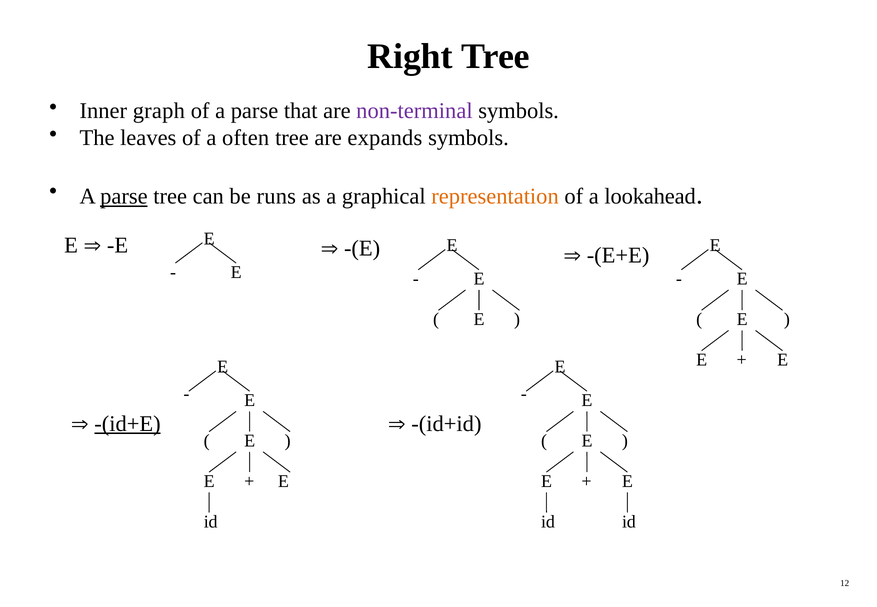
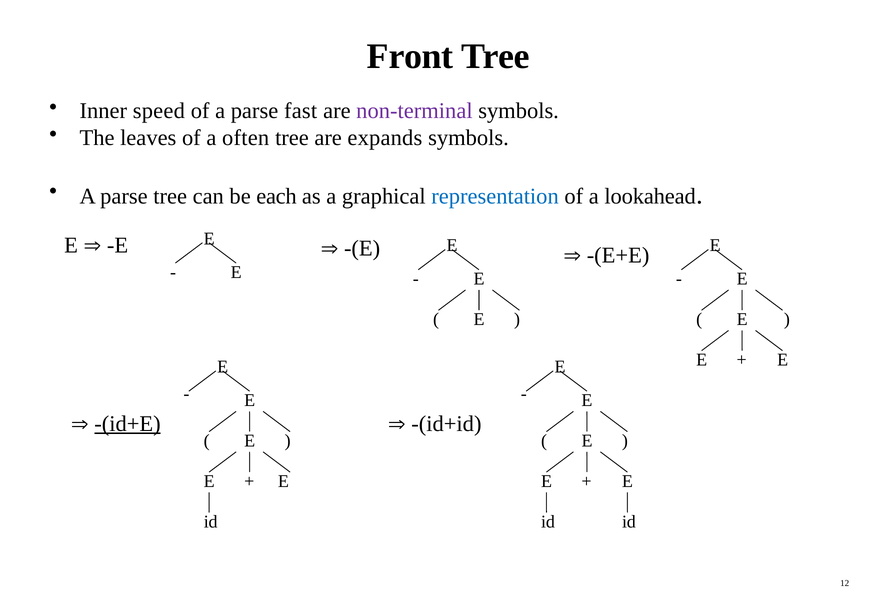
Right: Right -> Front (410, 56)
graph: graph -> speed (159, 111)
that: that -> fast (301, 111)
parse underline: present -> none (124, 197)
runs: runs -> each (277, 197)
representation colour: orange -> blue (495, 197)
